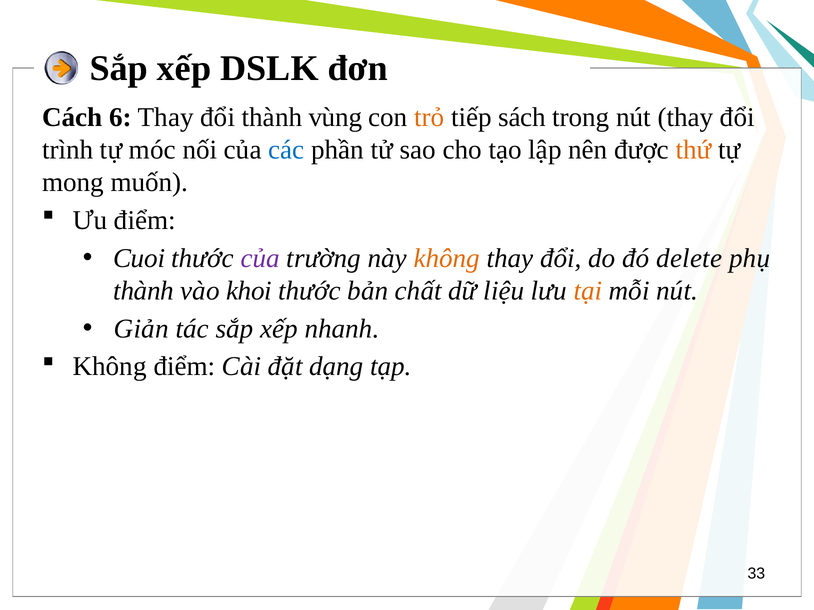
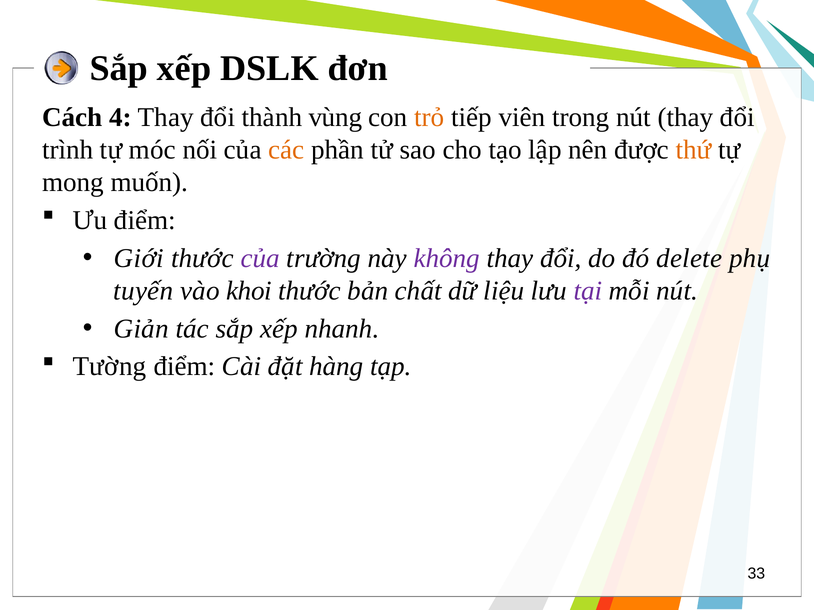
6: 6 -> 4 (120, 117)
sách: sách -> viên (522, 117)
các colour: blue -> orange (286, 150)
Cuoi: Cuoi -> Giới (139, 258)
không colour: orange -> purple (447, 258)
thành: thành -> tuyến (143, 291)
tại colour: orange -> purple (588, 291)
Không: Không -> Tường (110, 367)
dạng: dạng -> hàng (336, 367)
